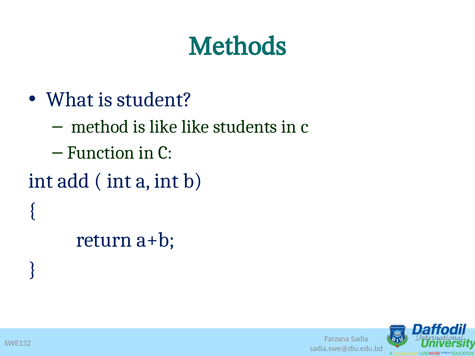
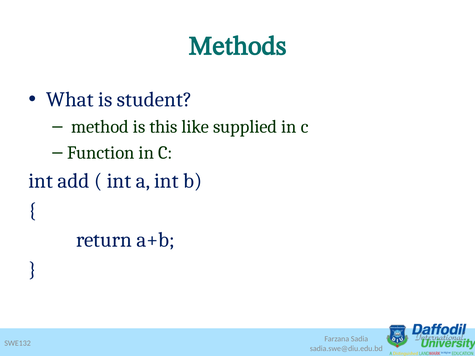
is like: like -> this (163, 127)
students: students -> supplied (245, 127)
